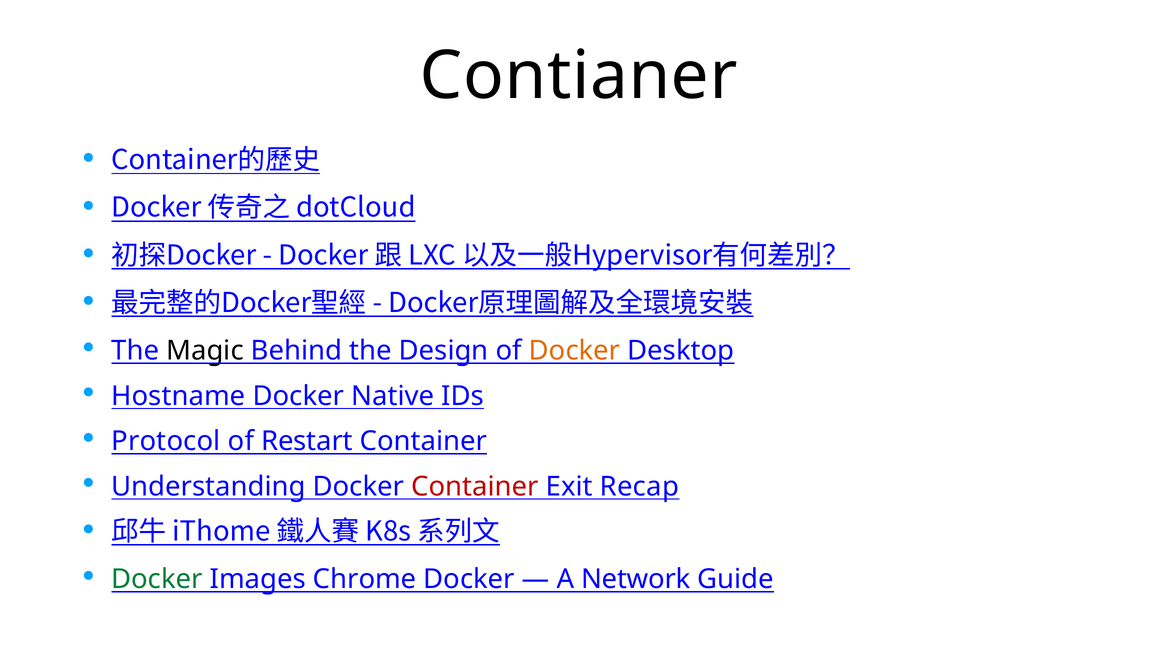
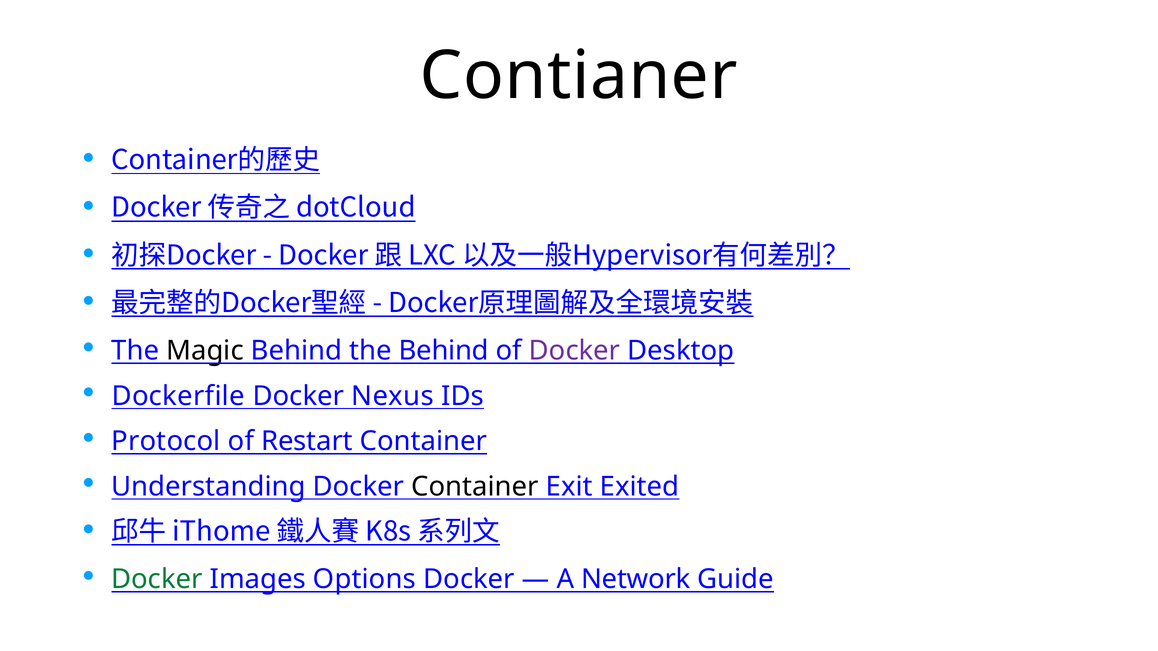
the Design: Design -> Behind (444, 351)
Docker colour: orange -> purple (575, 351)
Hostname: Hostname -> Dockerfile (178, 396)
Native: Native -> Nexus (393, 396)
Container colour: red -> black (475, 487)
Recap: Recap -> Exited (640, 487)
Chrome: Chrome -> Options (365, 580)
